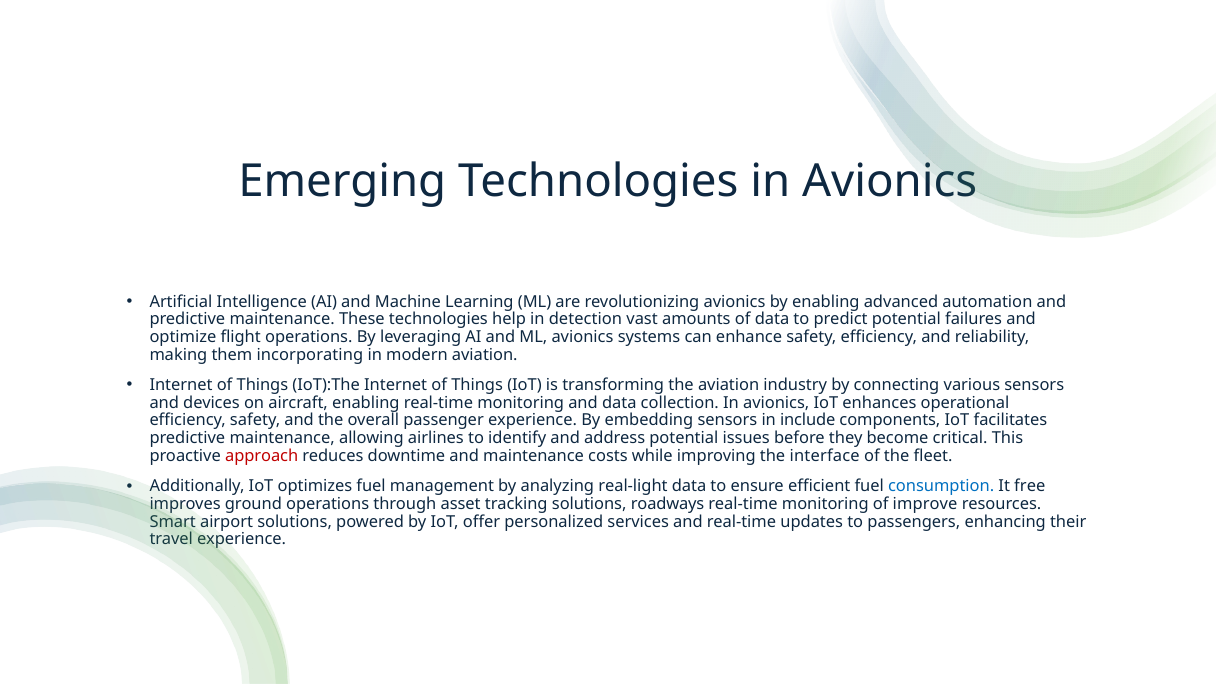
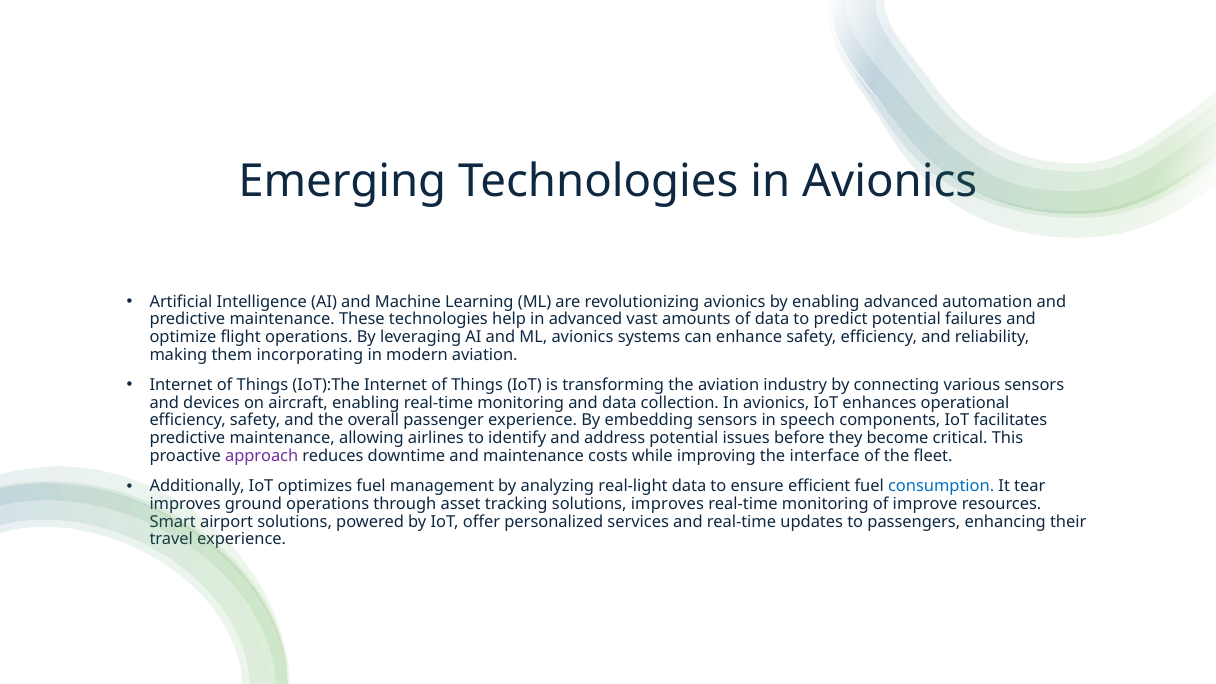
in detection: detection -> advanced (586, 319)
include: include -> speech (808, 421)
approach colour: red -> purple (262, 456)
free: free -> tear (1030, 486)
solutions roadways: roadways -> improves (667, 504)
